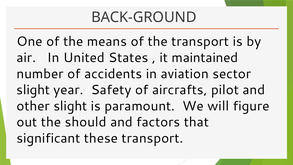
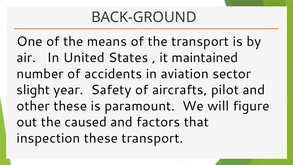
other slight: slight -> these (70, 106)
should: should -> caused (86, 122)
significant: significant -> inspection (48, 138)
